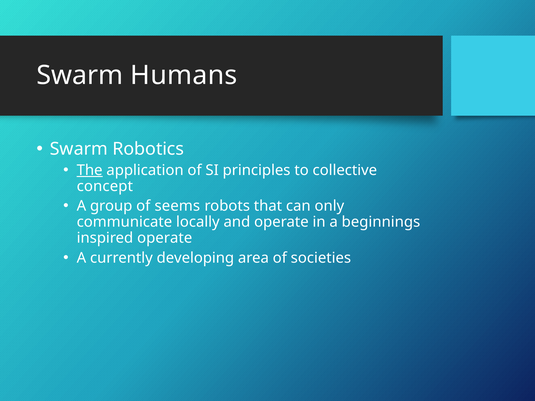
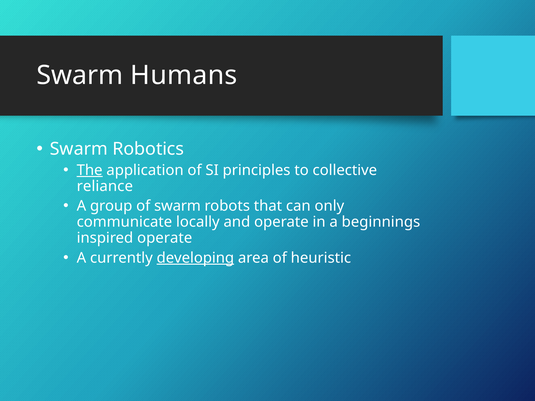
concept: concept -> reliance (105, 186)
of seems: seems -> swarm (177, 206)
developing underline: none -> present (195, 258)
societies: societies -> heuristic (321, 258)
